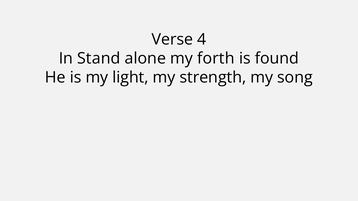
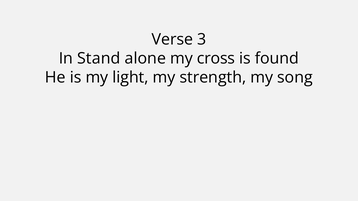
4: 4 -> 3 (202, 39)
forth: forth -> cross (216, 59)
